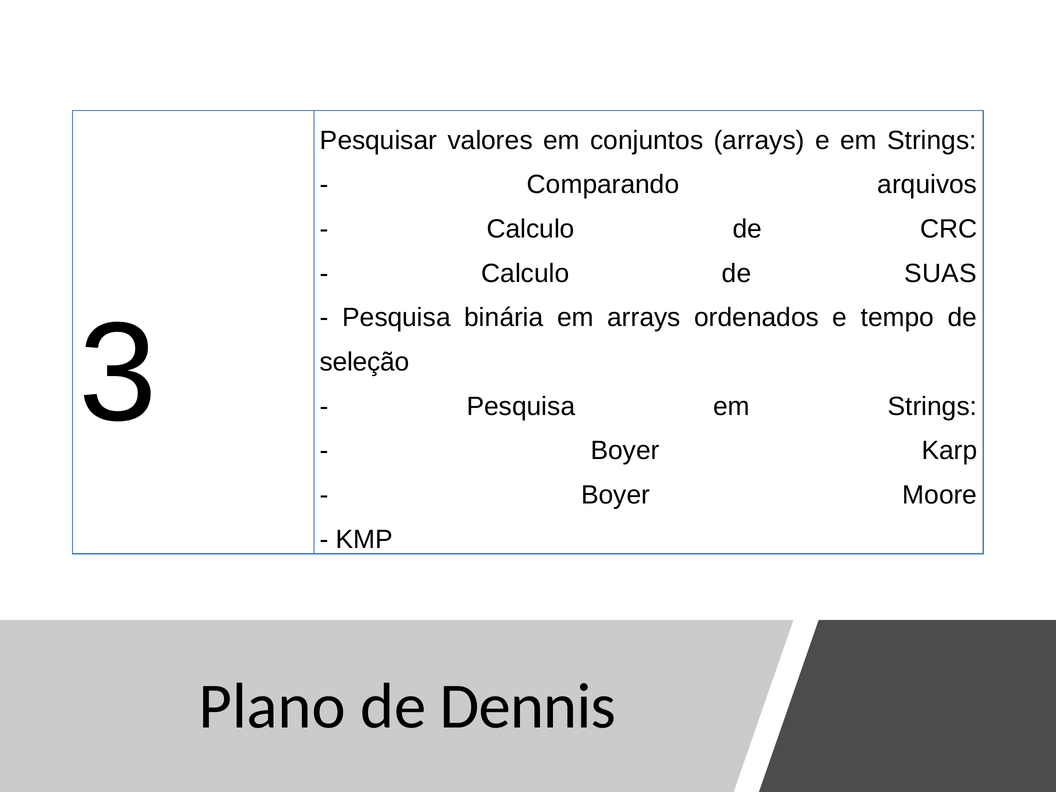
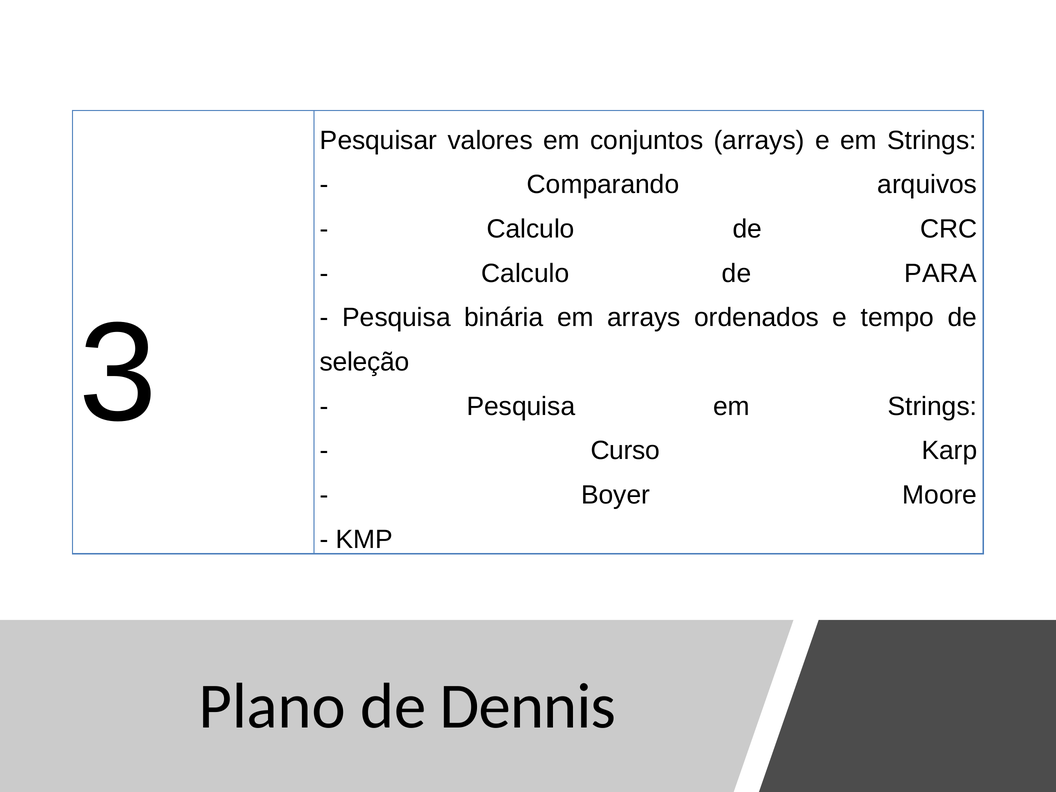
SUAS: SUAS -> PARA (940, 273)
Boyer: Boyer -> Curso (625, 451)
